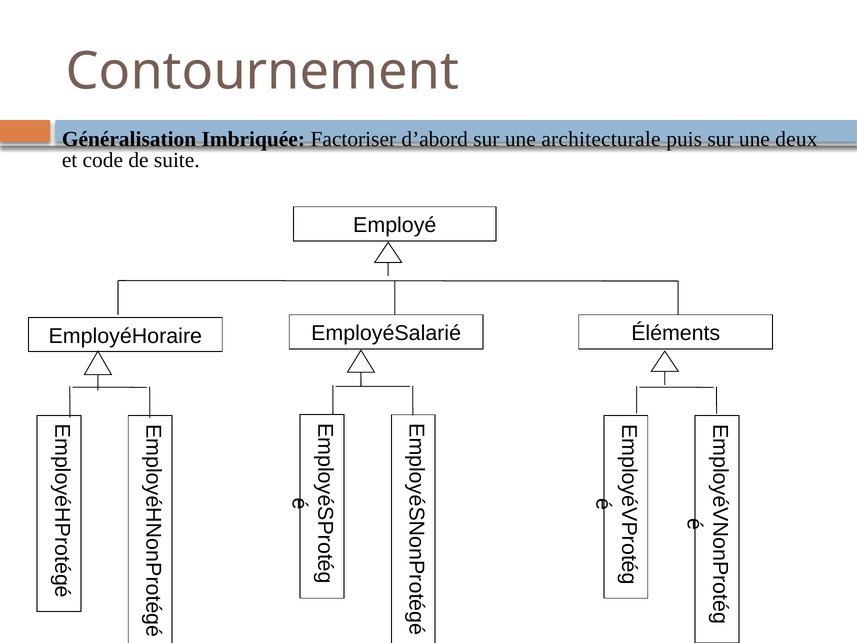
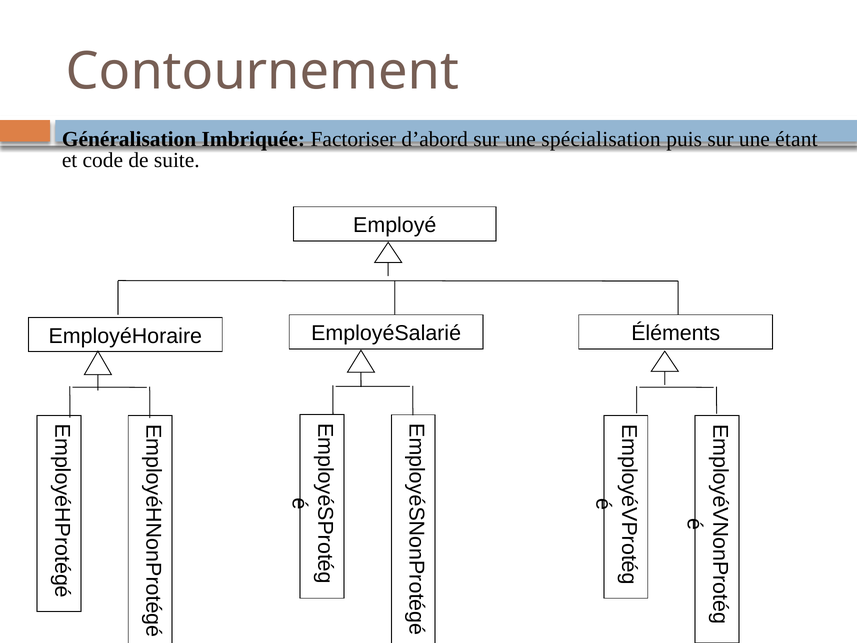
architecturale: architecturale -> spécialisation (601, 139)
deux: deux -> étant (796, 139)
